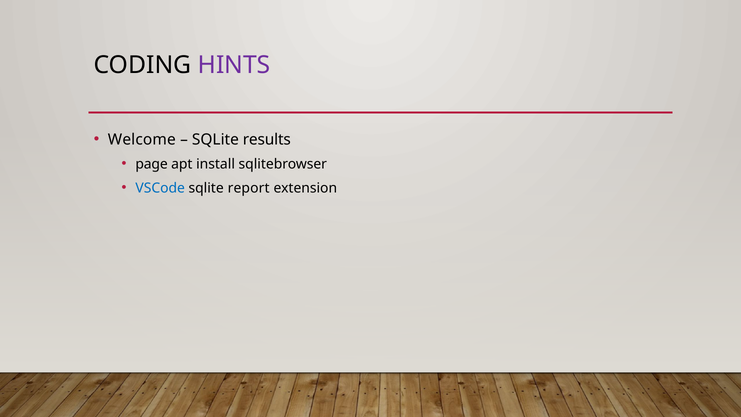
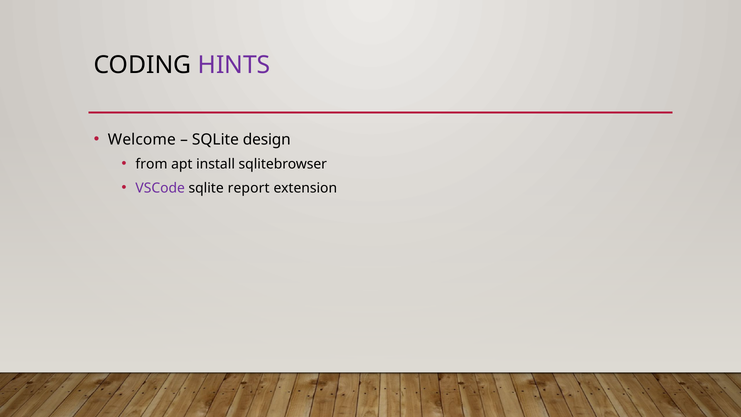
results: results -> design (267, 139)
page: page -> from (151, 164)
VSCode colour: blue -> purple (160, 188)
